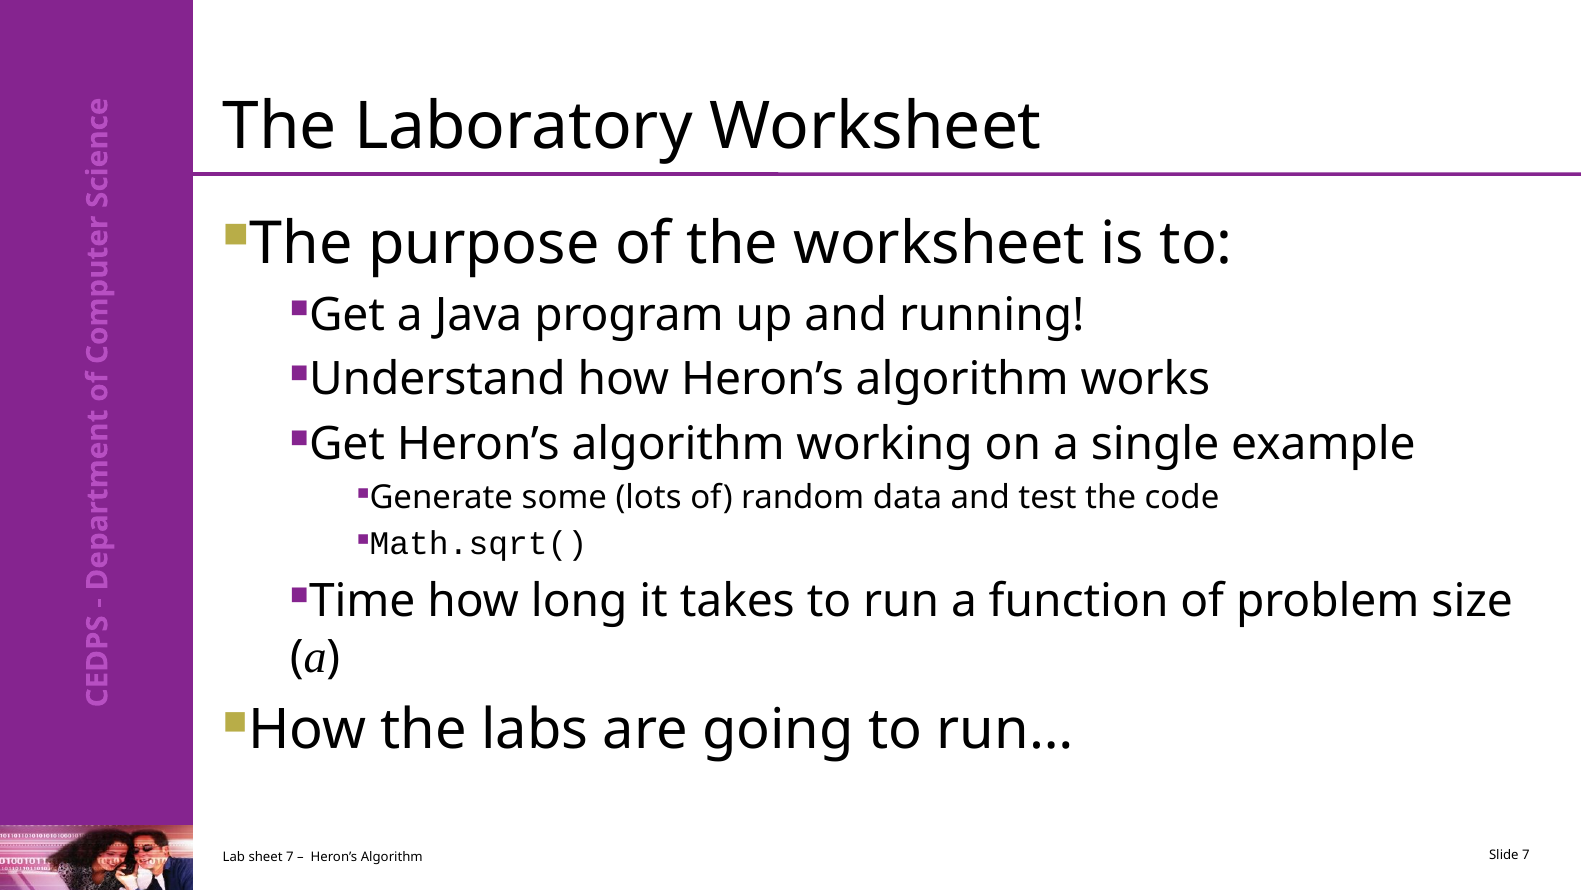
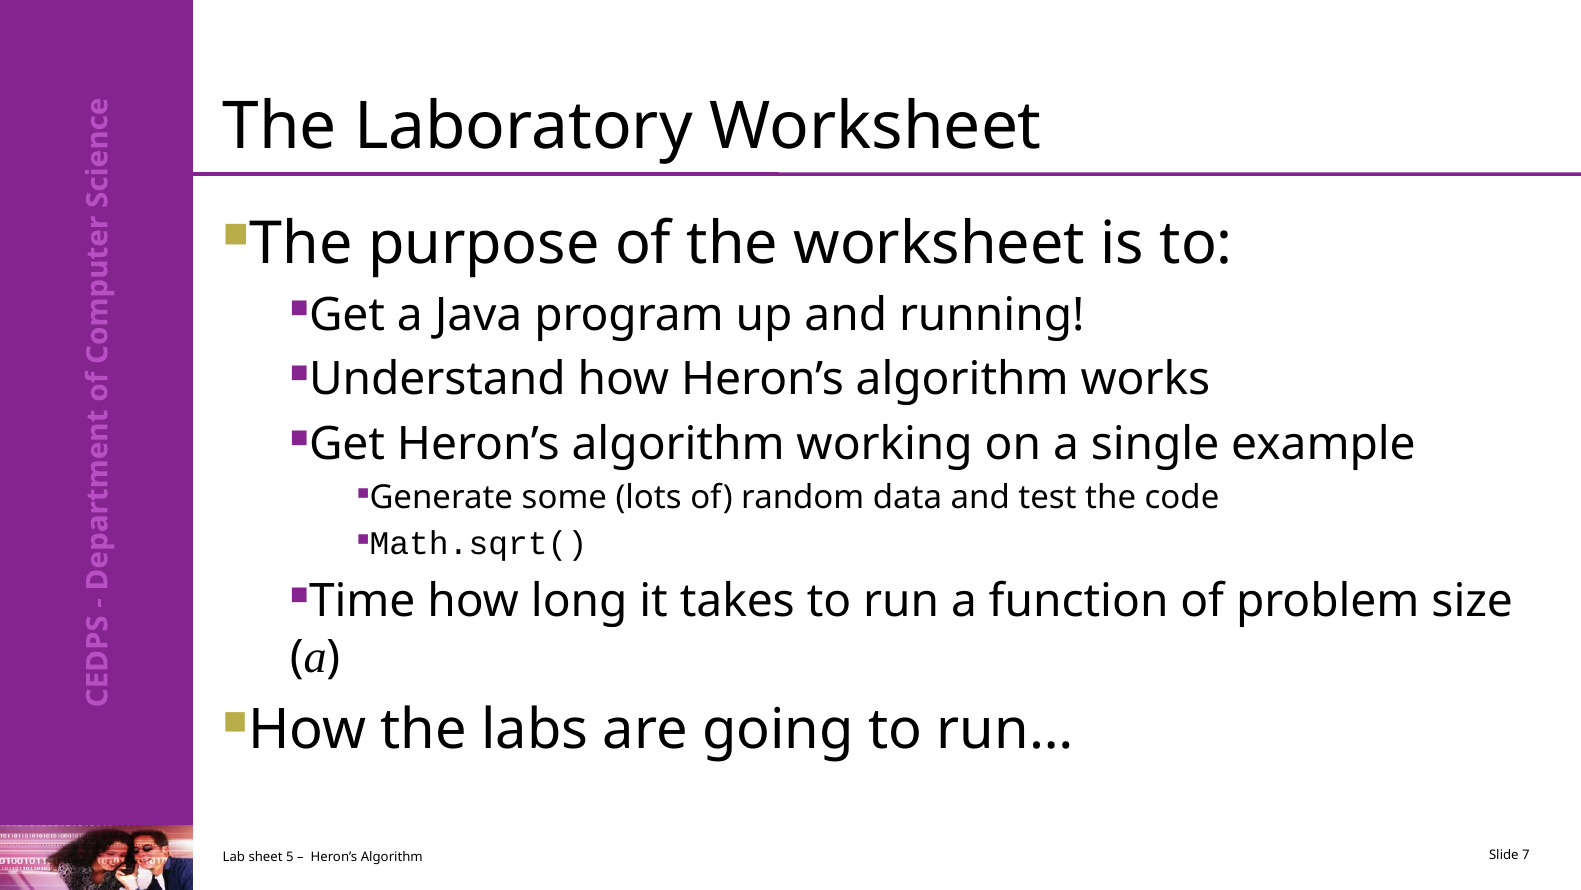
sheet 7: 7 -> 5 (290, 857)
